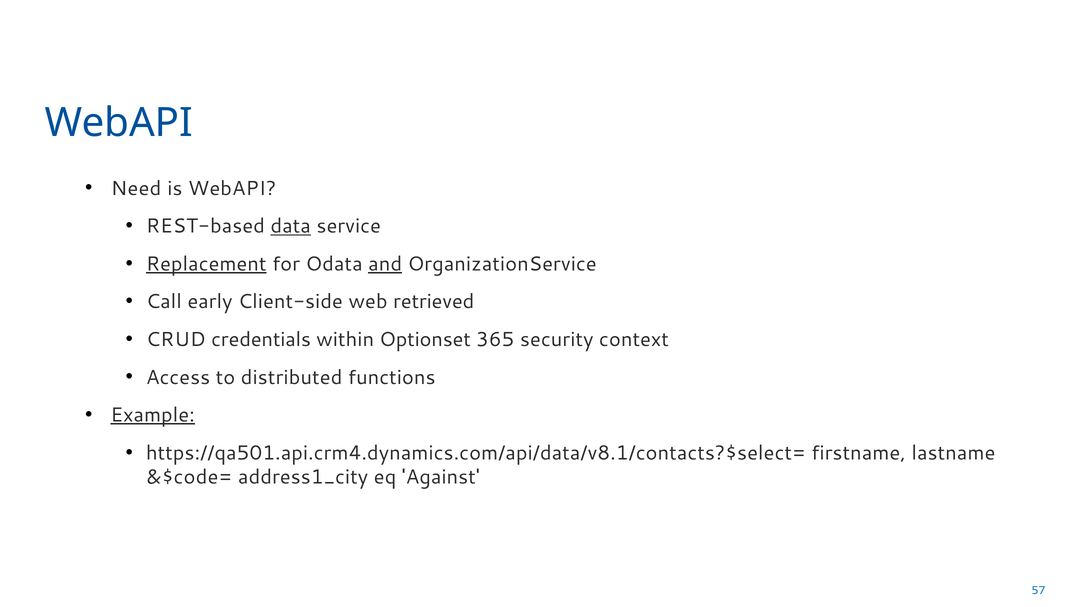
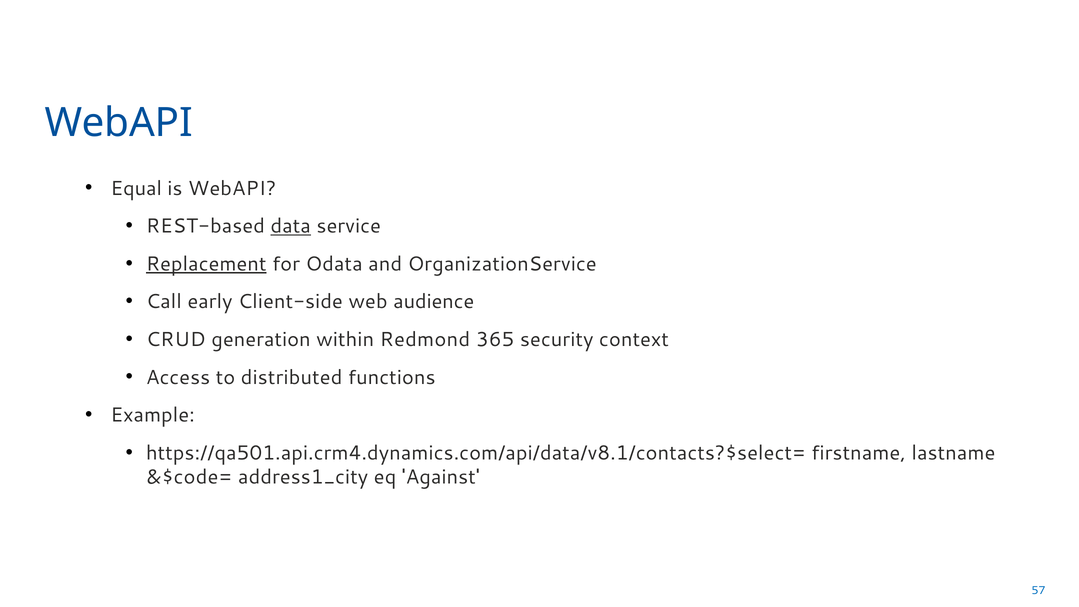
Need: Need -> Equal (136, 188)
and underline: present -> none (385, 264)
retrieved: retrieved -> audience (434, 302)
credentials: credentials -> generation (261, 340)
Optionset: Optionset -> Redmond (425, 340)
Example underline: present -> none (153, 415)
